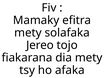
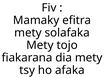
Jereo: Jereo -> Mety (40, 45)
